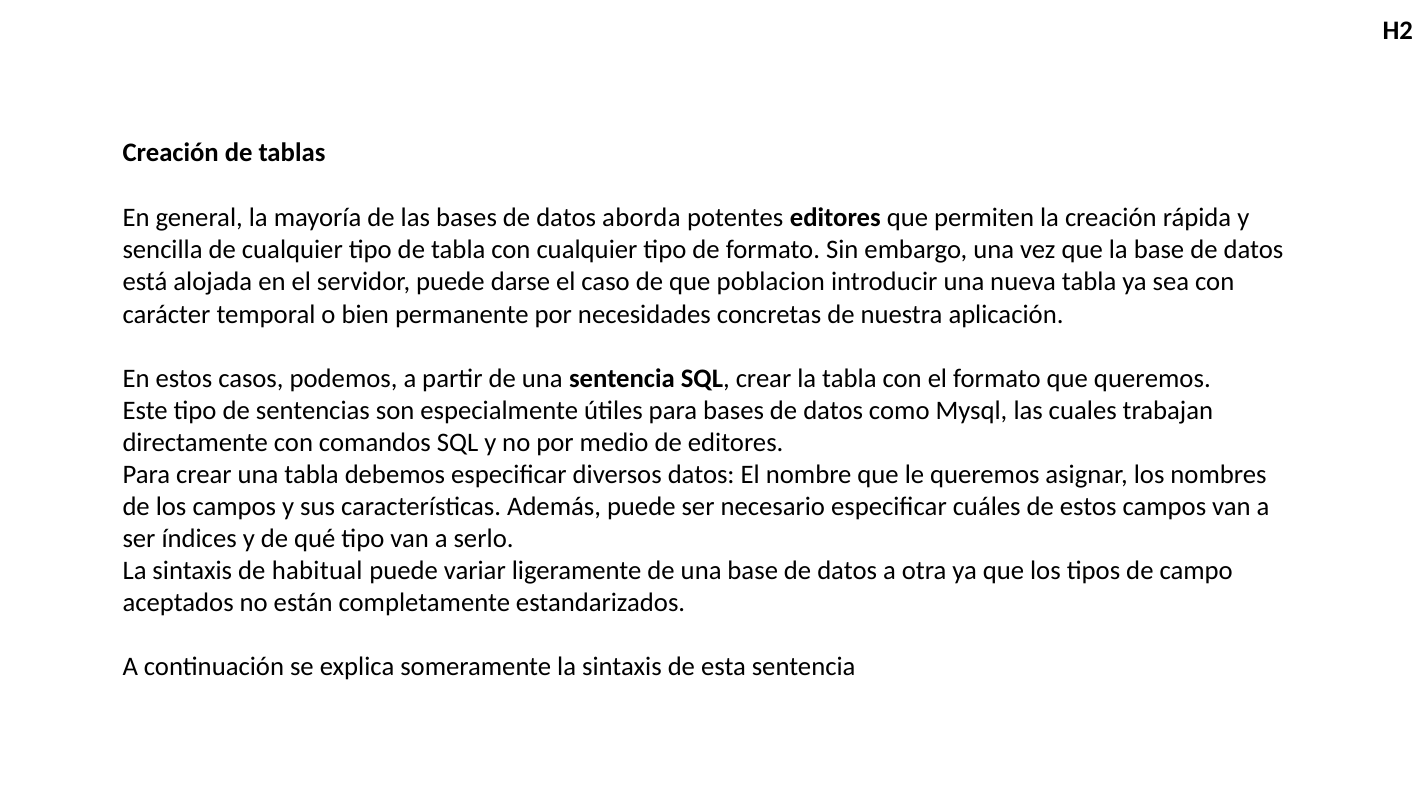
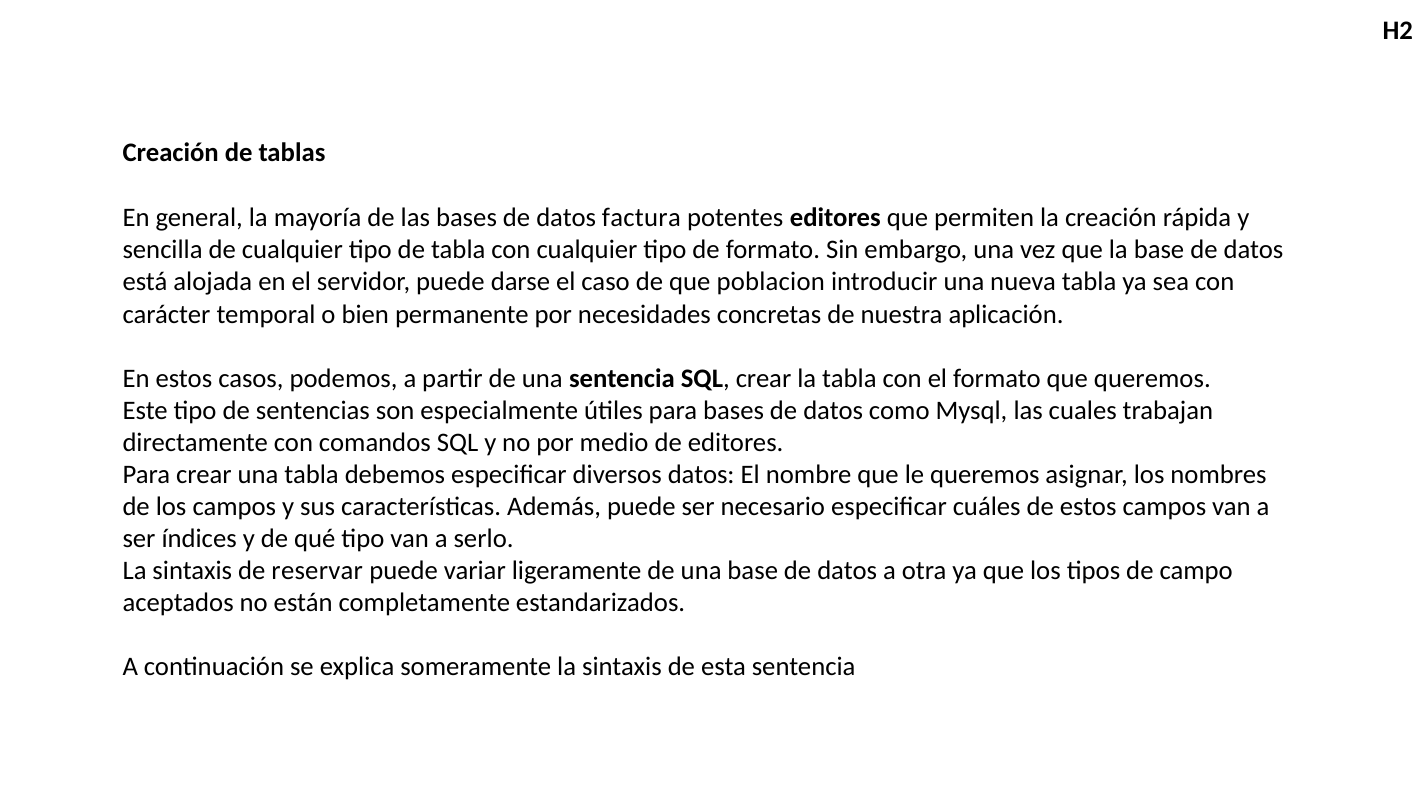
aborda: aborda -> factura (641, 218)
habitual: habitual -> reservar (317, 571)
